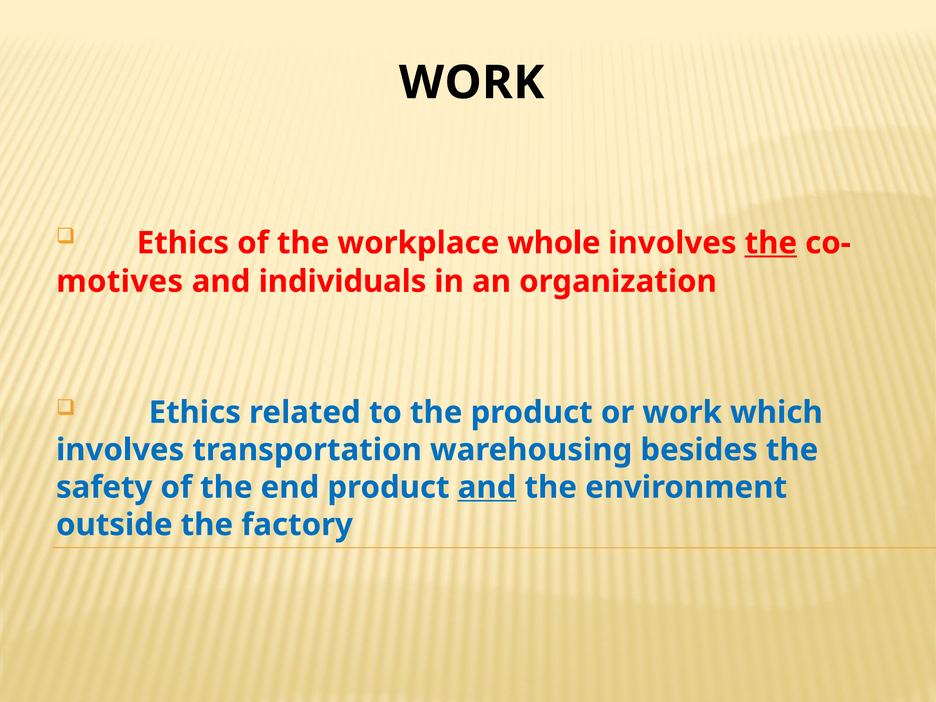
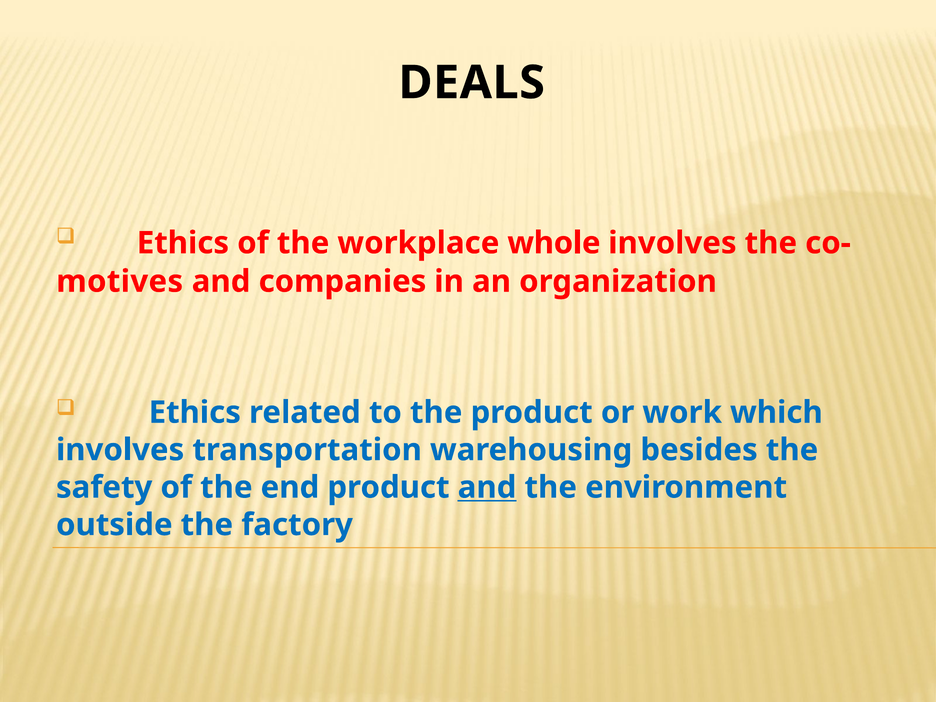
WORK: WORK -> DEALS (472, 83)
the underline: present -> none (771, 243)
individuals: individuals -> companies (342, 281)
